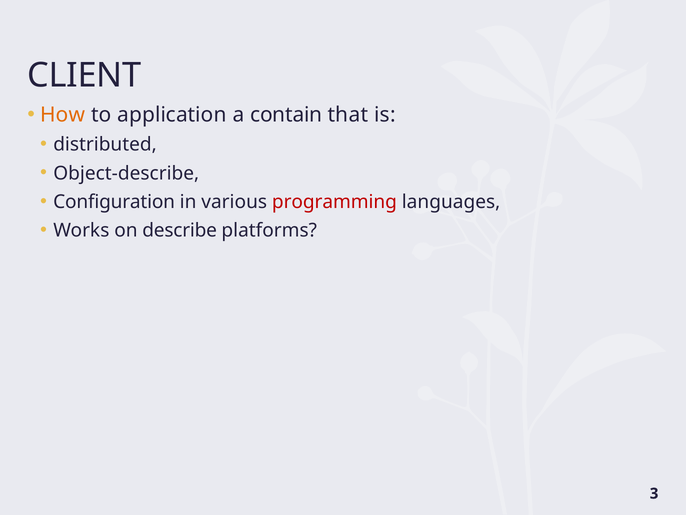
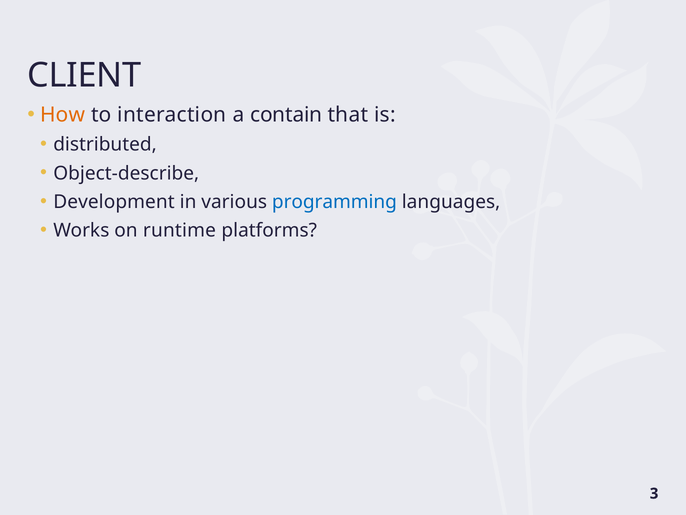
application: application -> interaction (172, 115)
Configuration: Configuration -> Development (114, 202)
programming colour: red -> blue (334, 202)
describe: describe -> runtime (179, 230)
